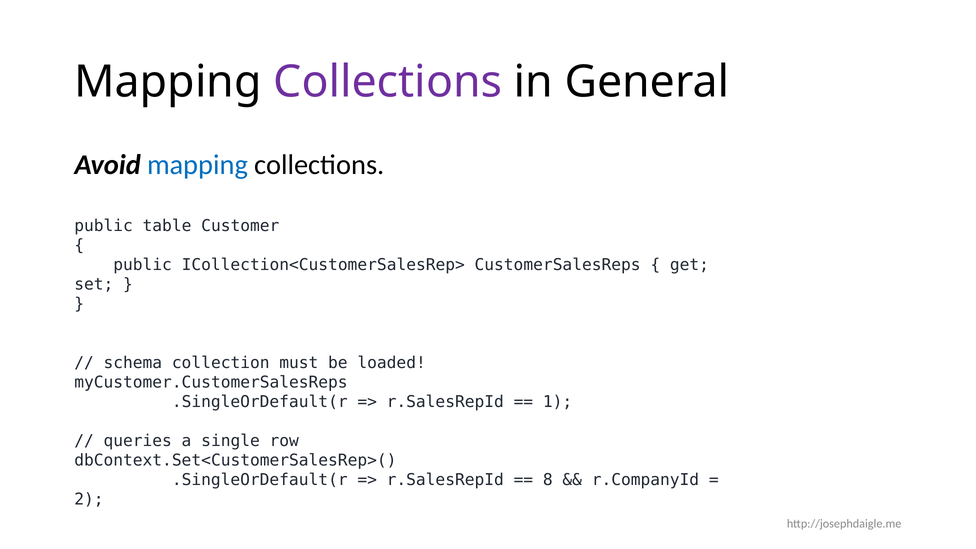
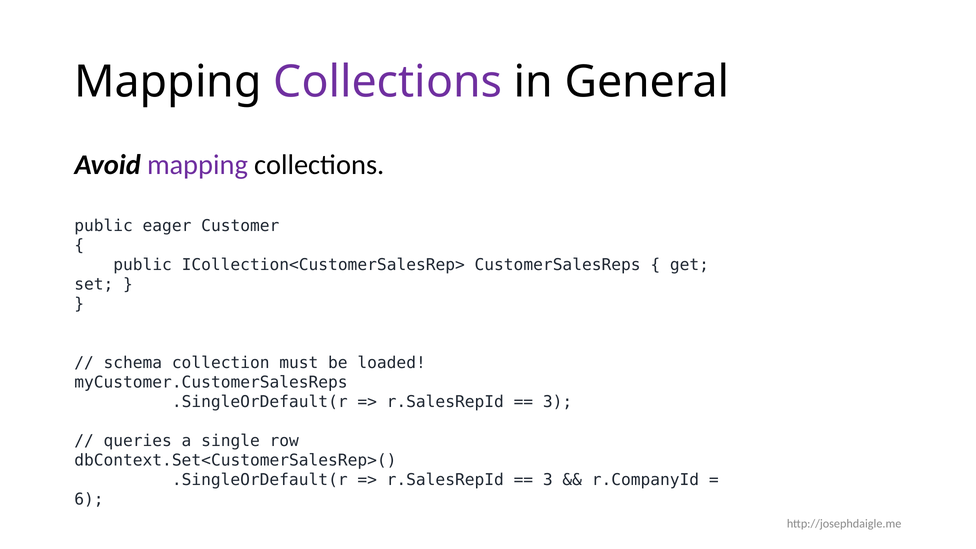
mapping colour: blue -> purple (198, 165)
table: table -> eager (167, 226)
1: 1 -> 3 (558, 402)
8: 8 -> 3 (548, 480)
2: 2 -> 6 (89, 499)
